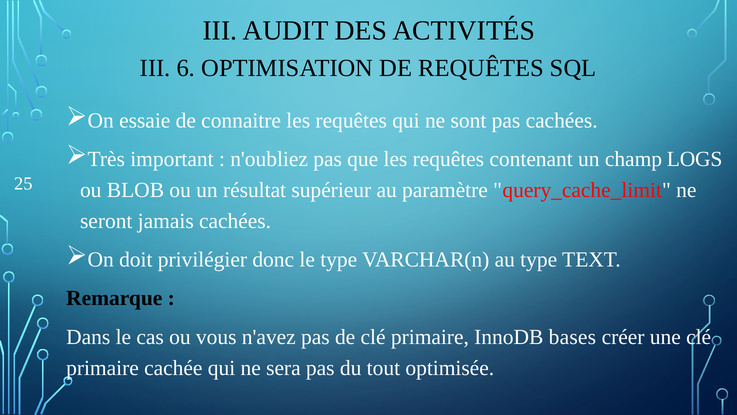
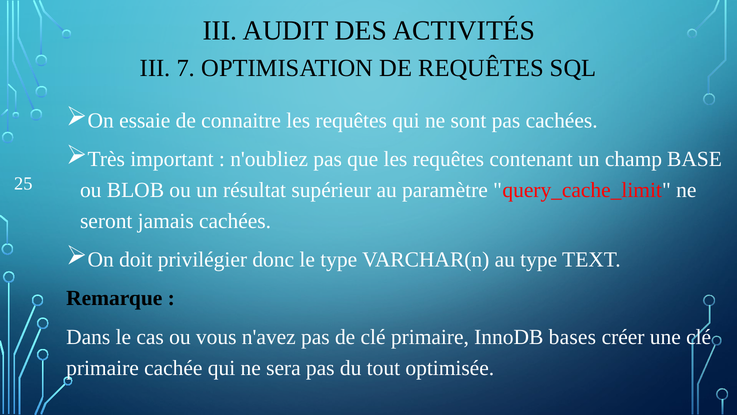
6: 6 -> 7 (186, 68)
LOGS: LOGS -> BASE (695, 159)
